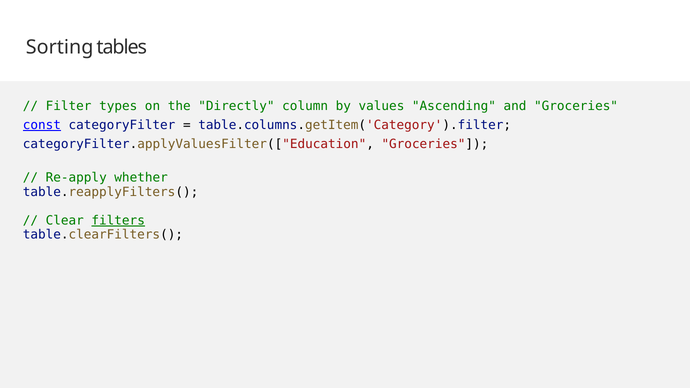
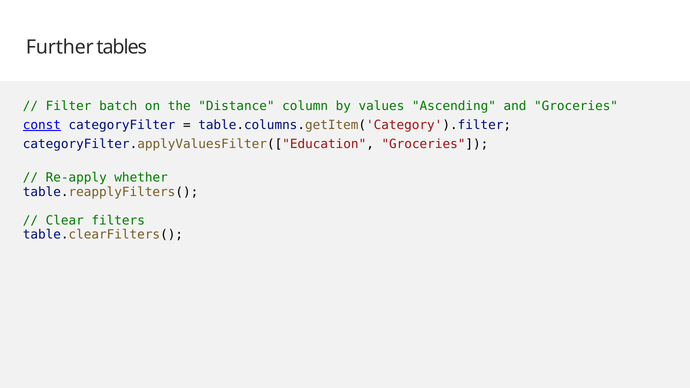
Sorting: Sorting -> Further (60, 47)
types: types -> batch (118, 106)
Directly: Directly -> Distance (236, 106)
filters underline: present -> none (118, 220)
